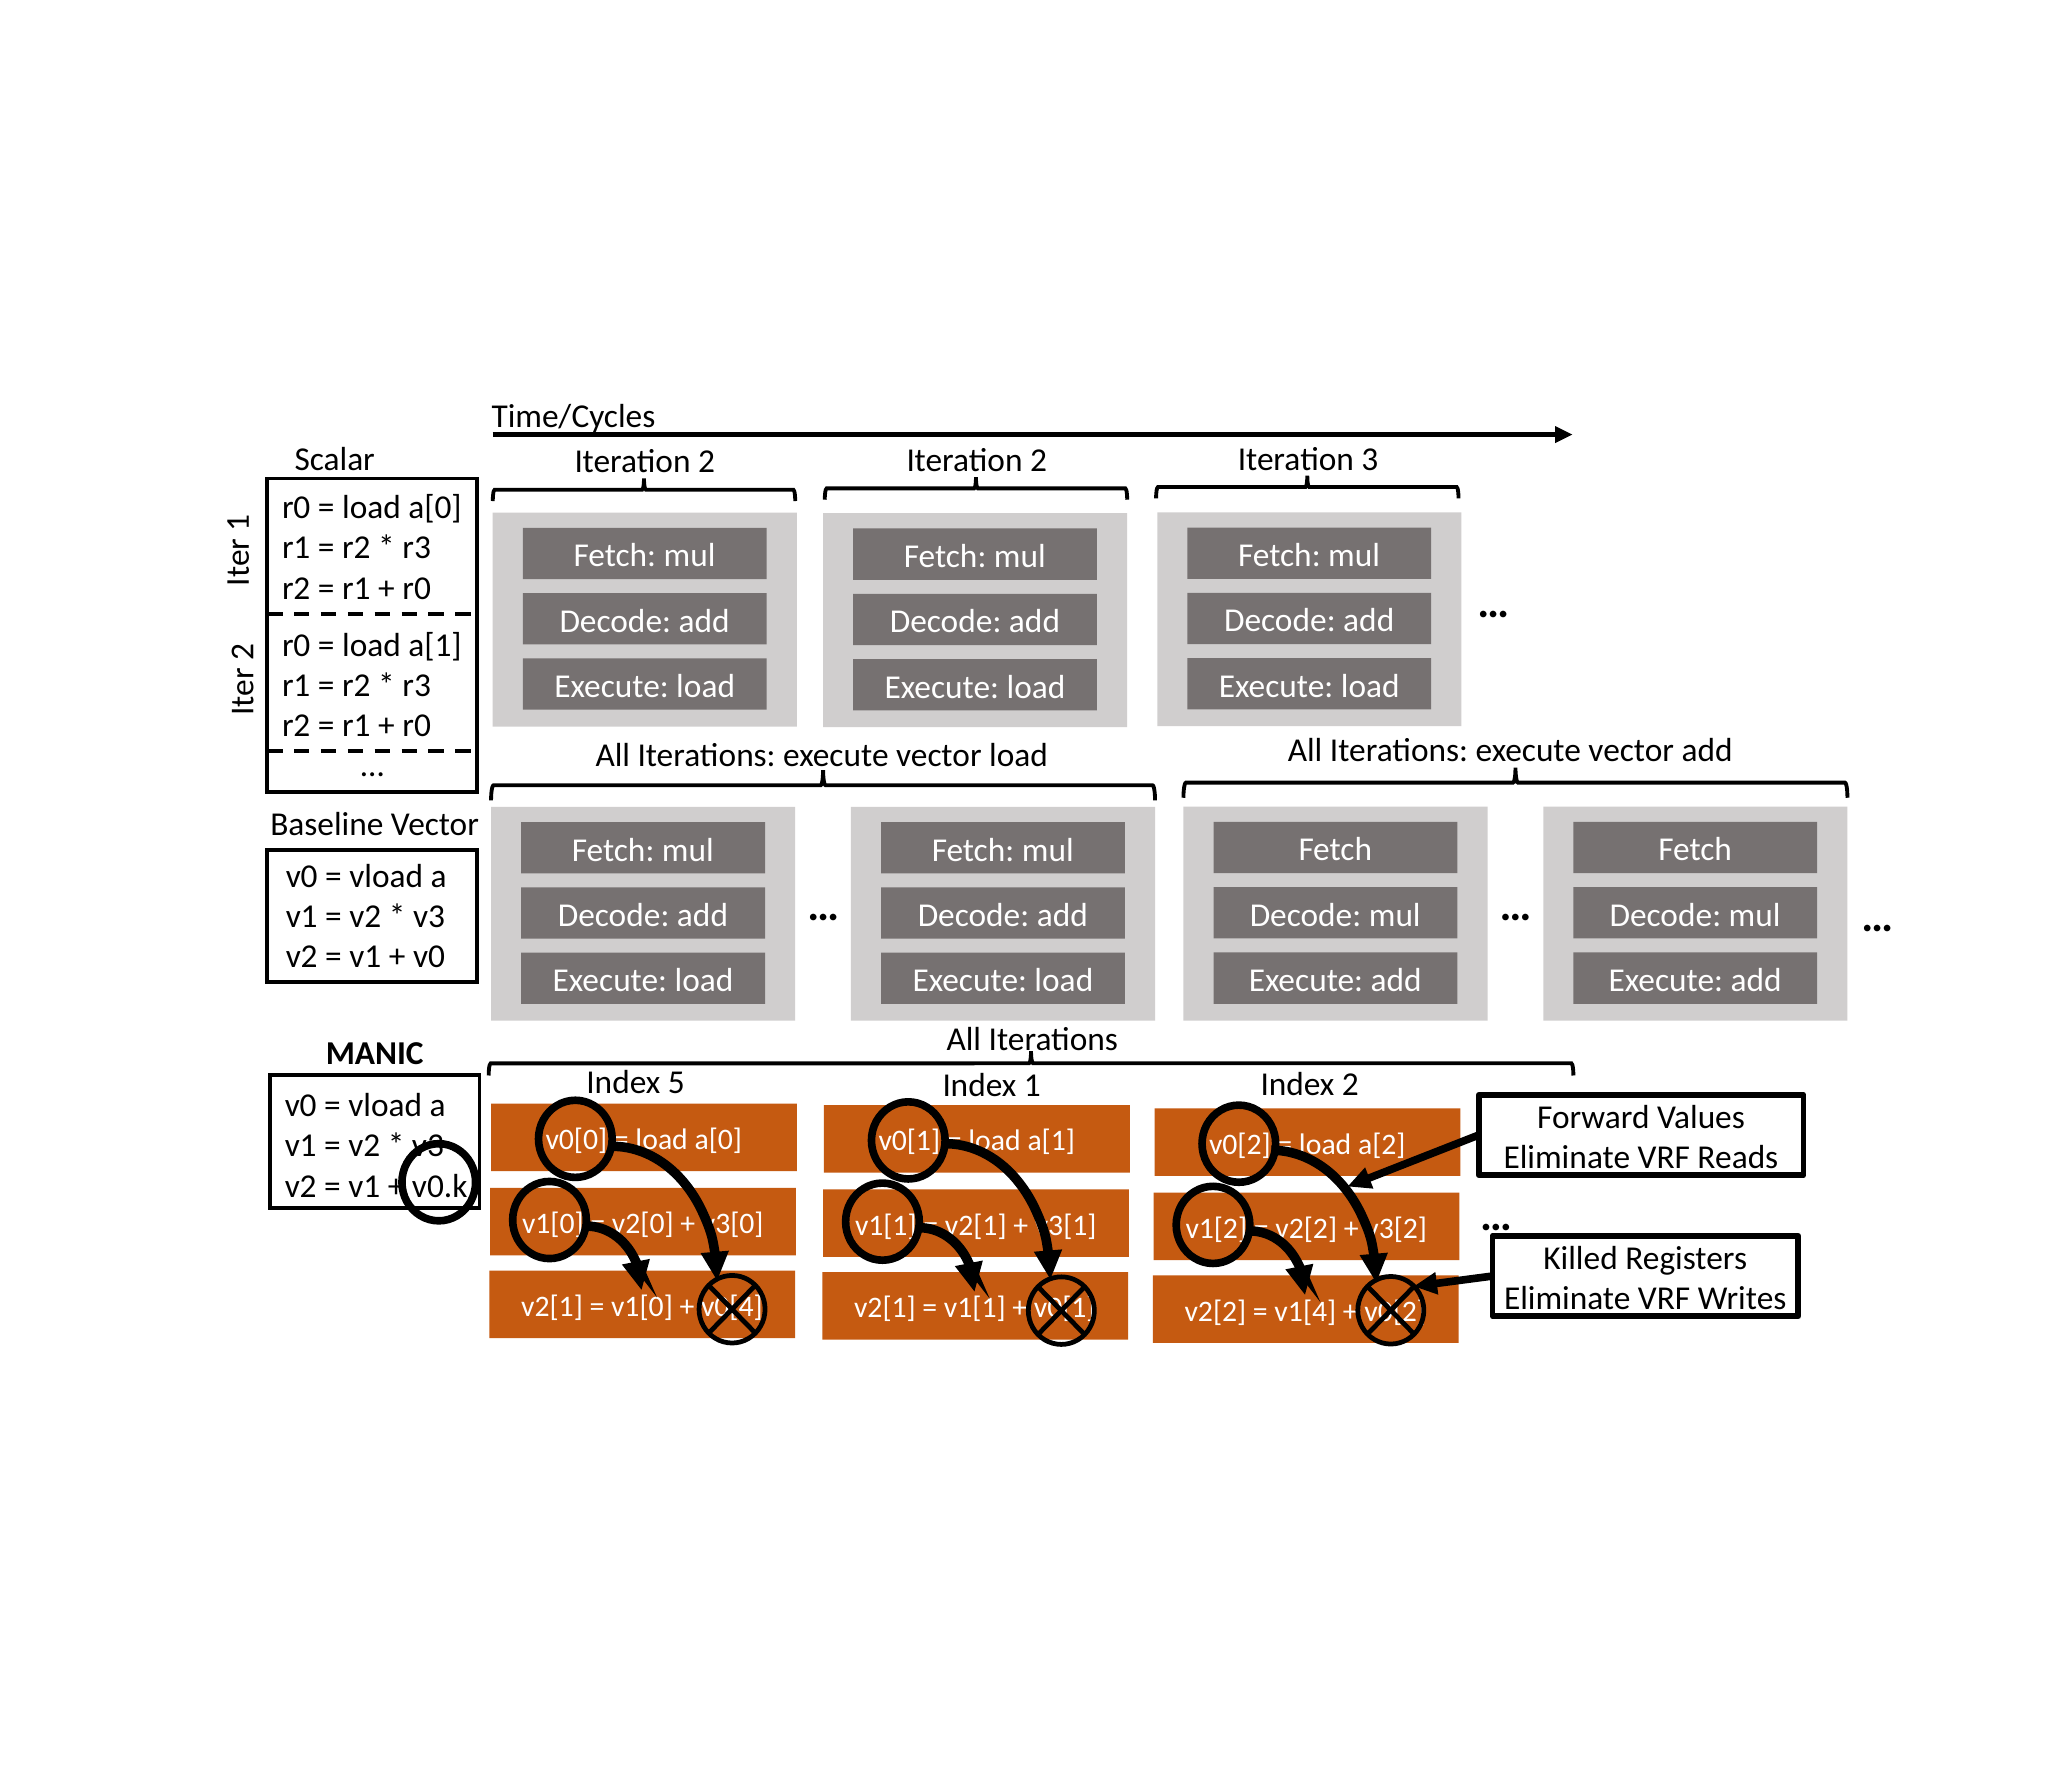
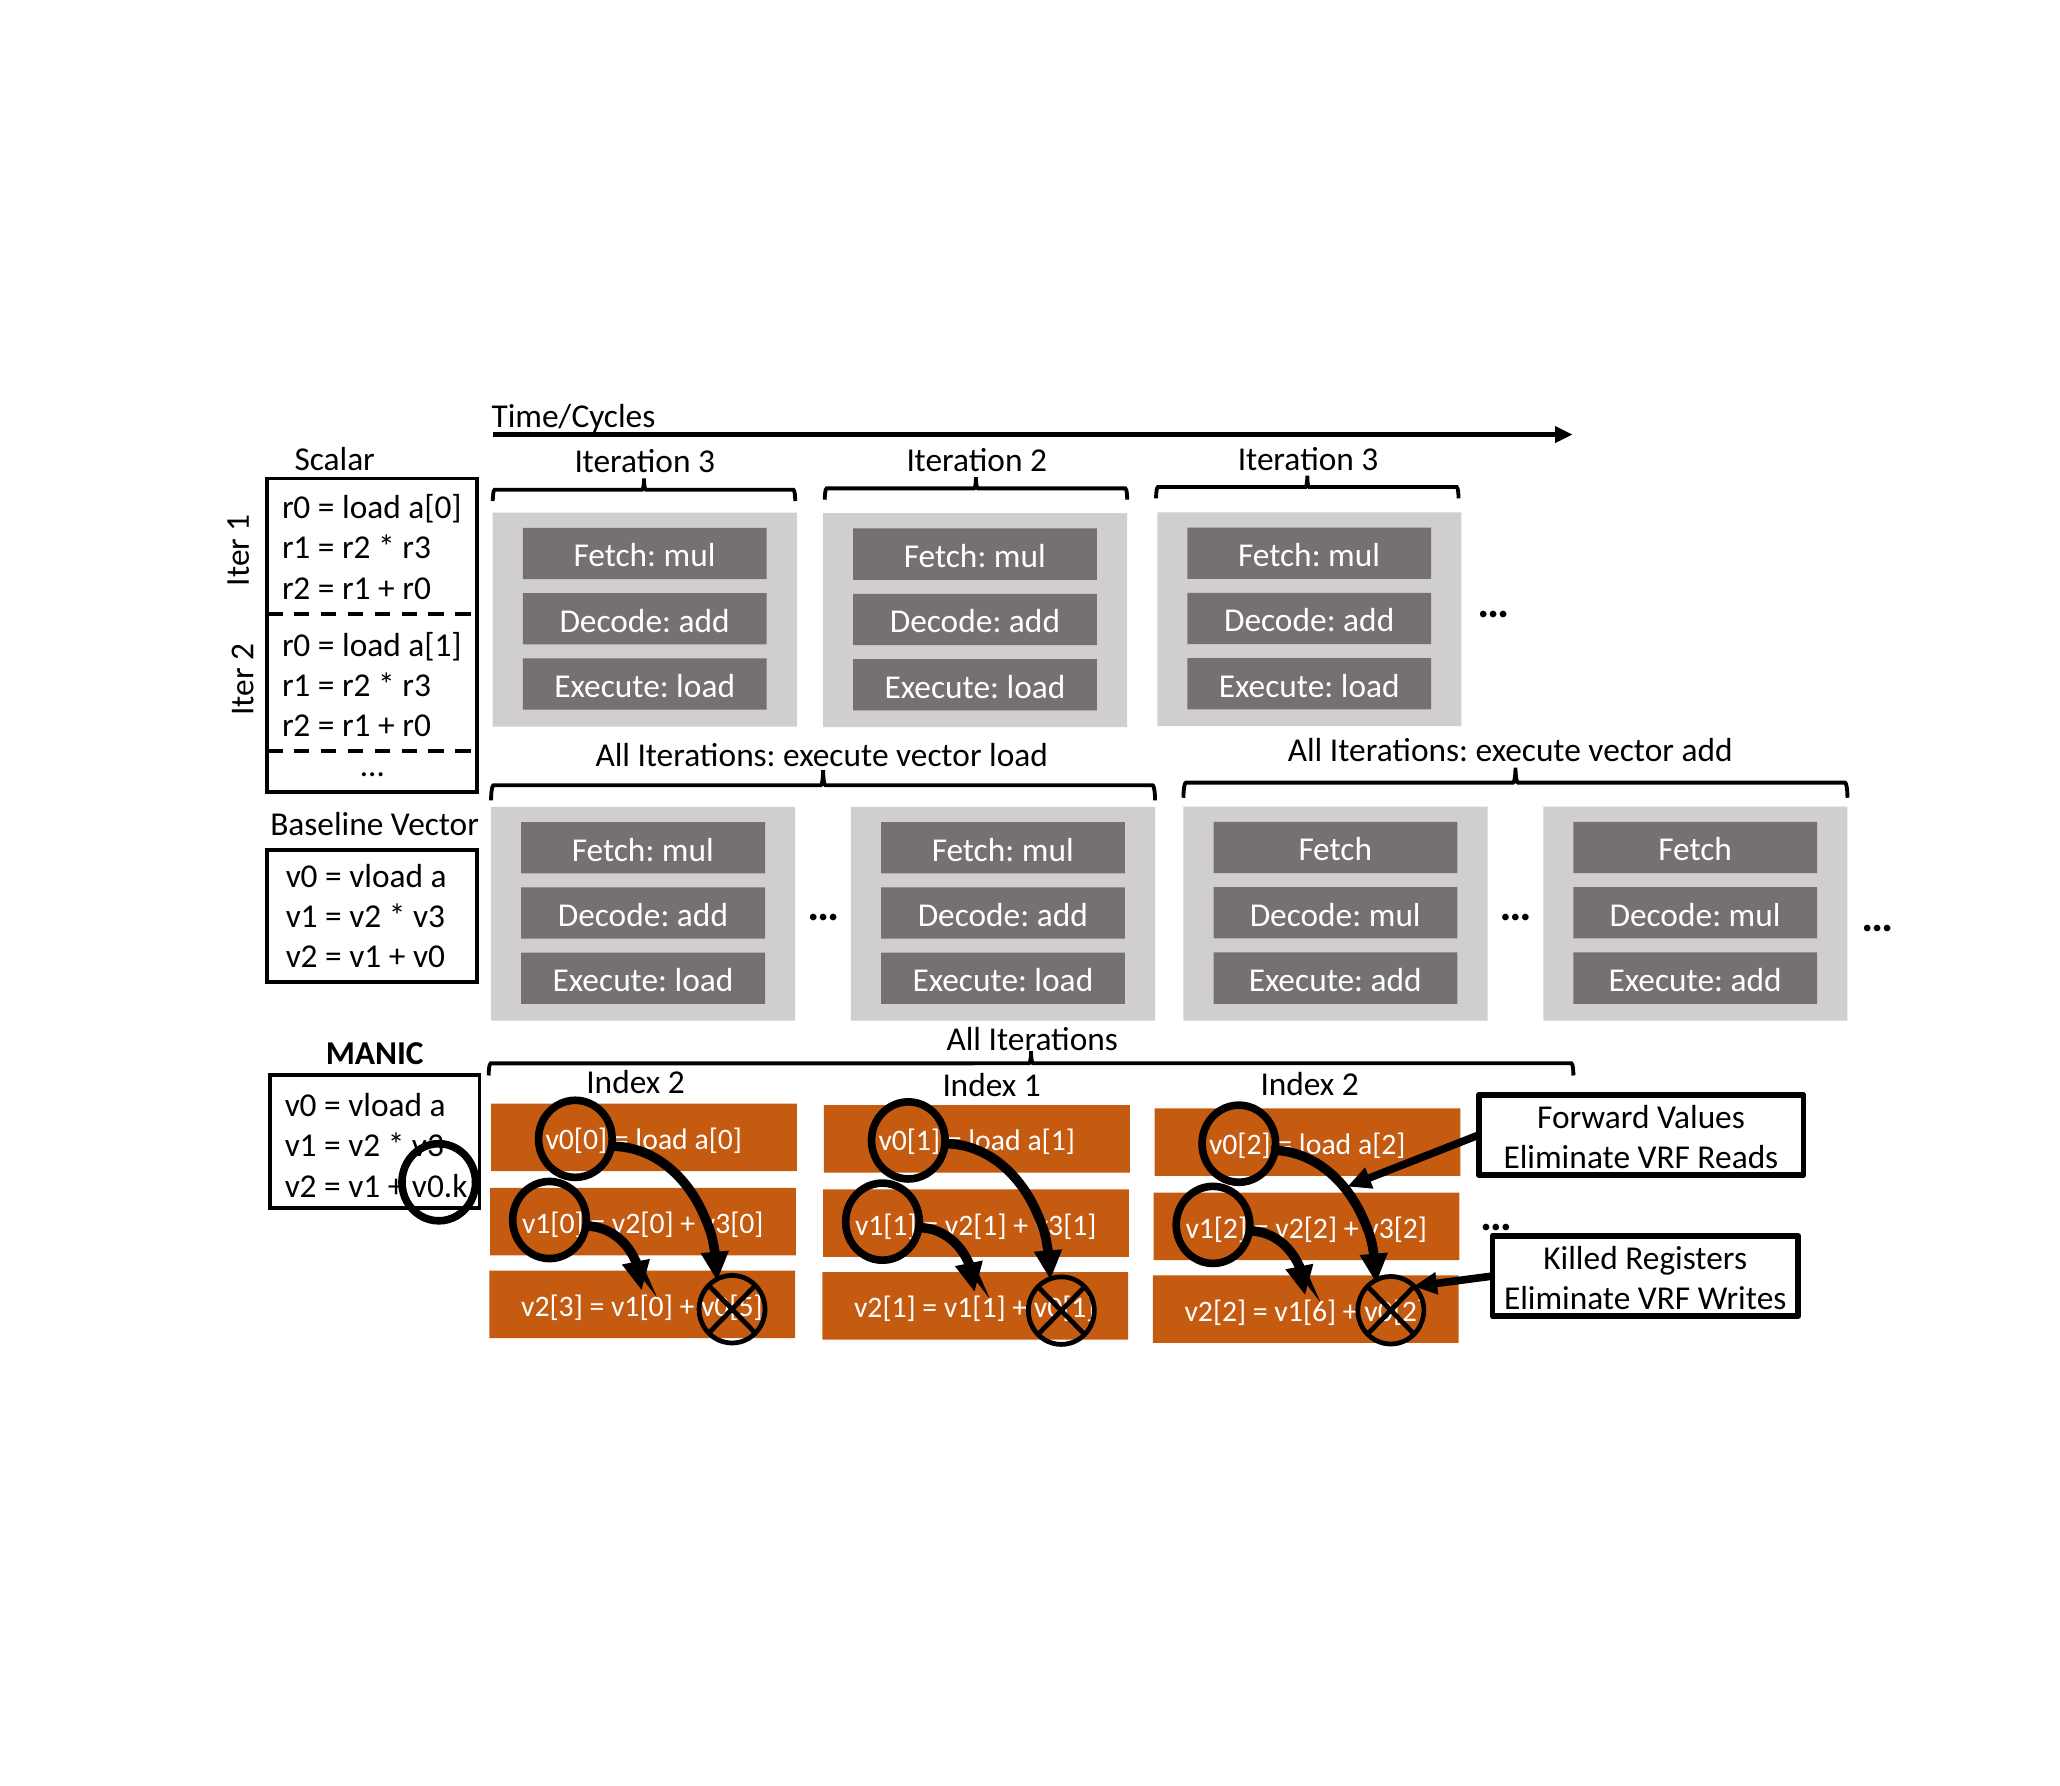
2: 2 -> 3 (707, 462)
5: 5 -> 2 (676, 1082)
v2[1: v2[1 -> v2[3 (552, 1306)
v0[4: v0[4 -> v0[5 (732, 1306)
v1[4: v1[4 -> v1[6 (1305, 1311)
